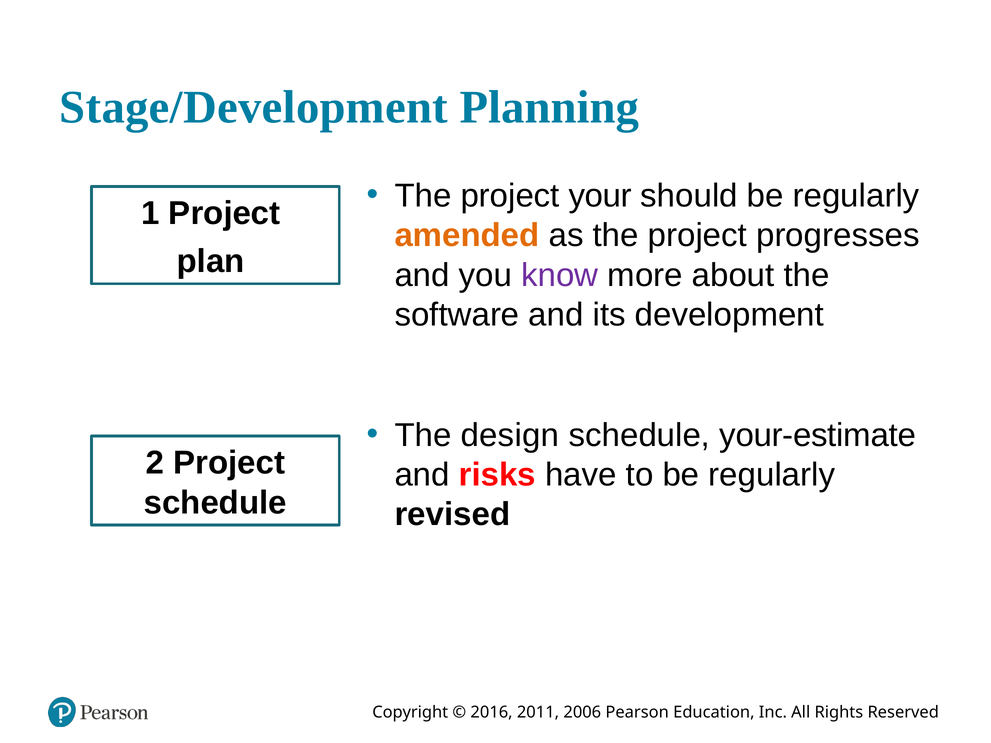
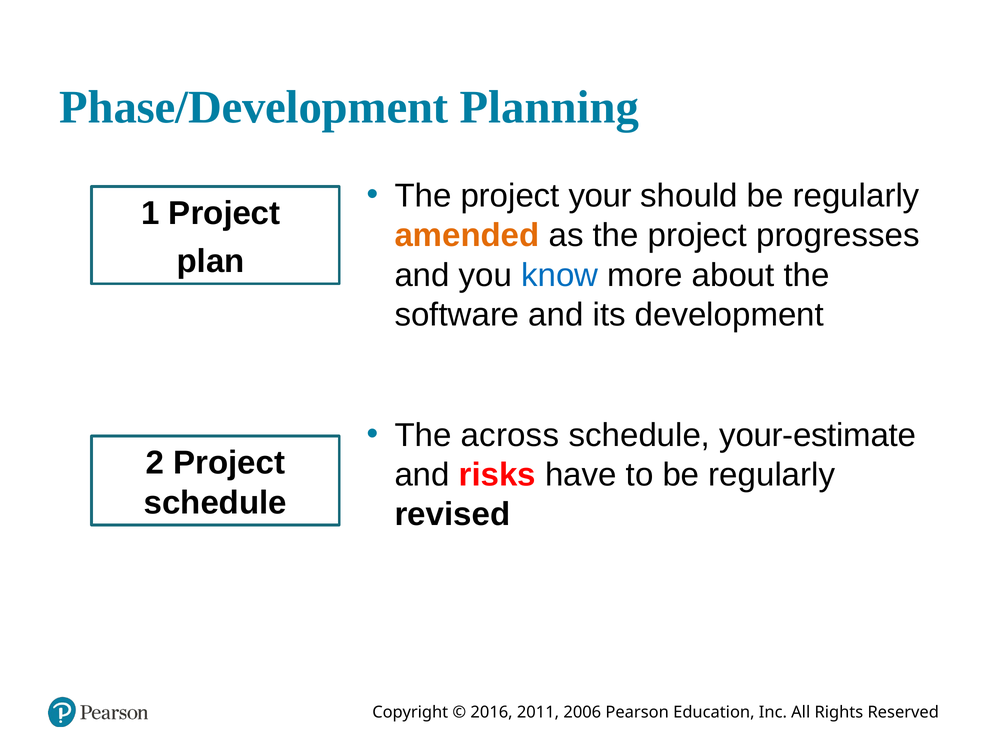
Stage/Development: Stage/Development -> Phase/Development (254, 108)
know colour: purple -> blue (560, 275)
design: design -> across (510, 435)
